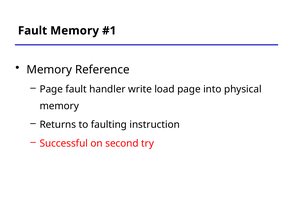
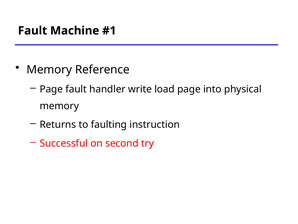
Fault Memory: Memory -> Machine (75, 31)
